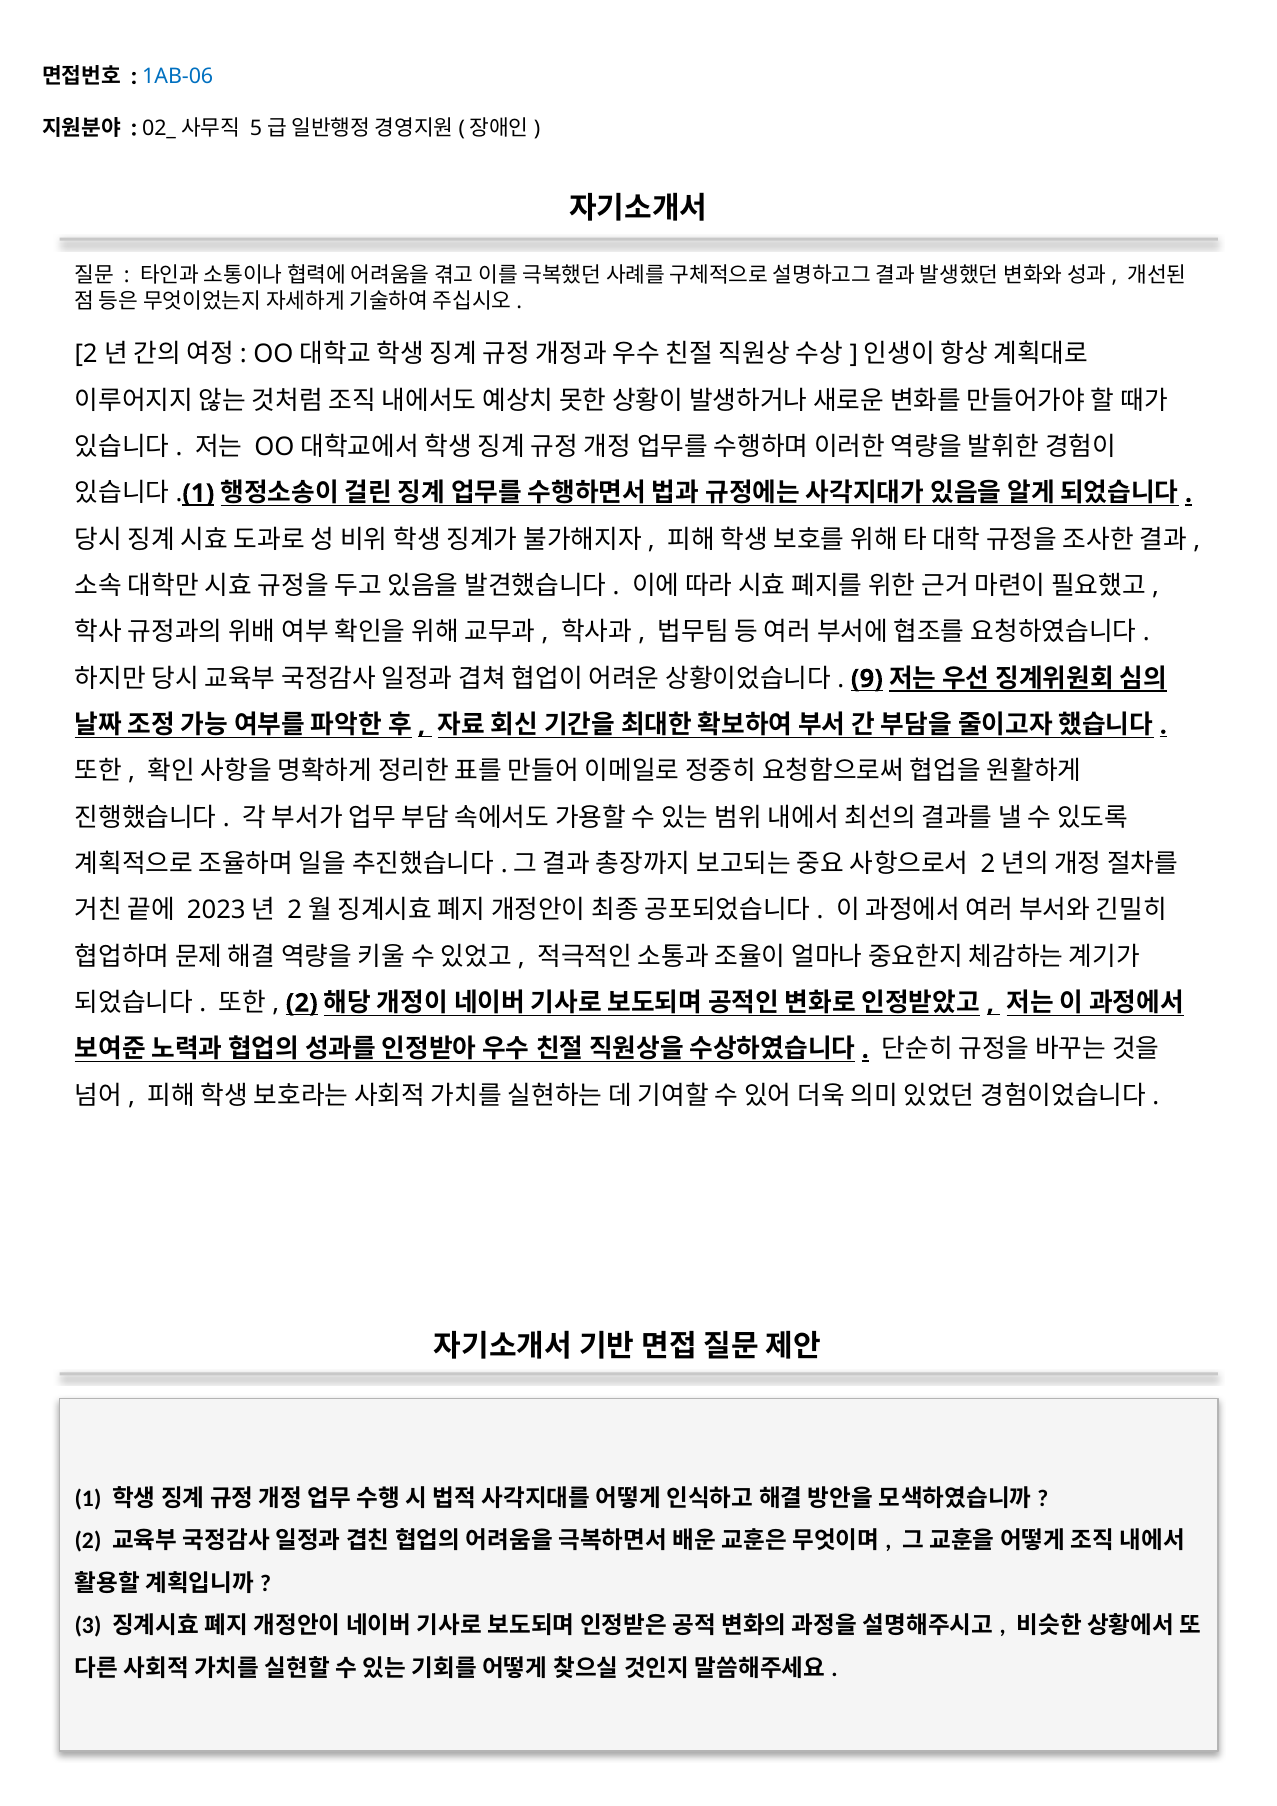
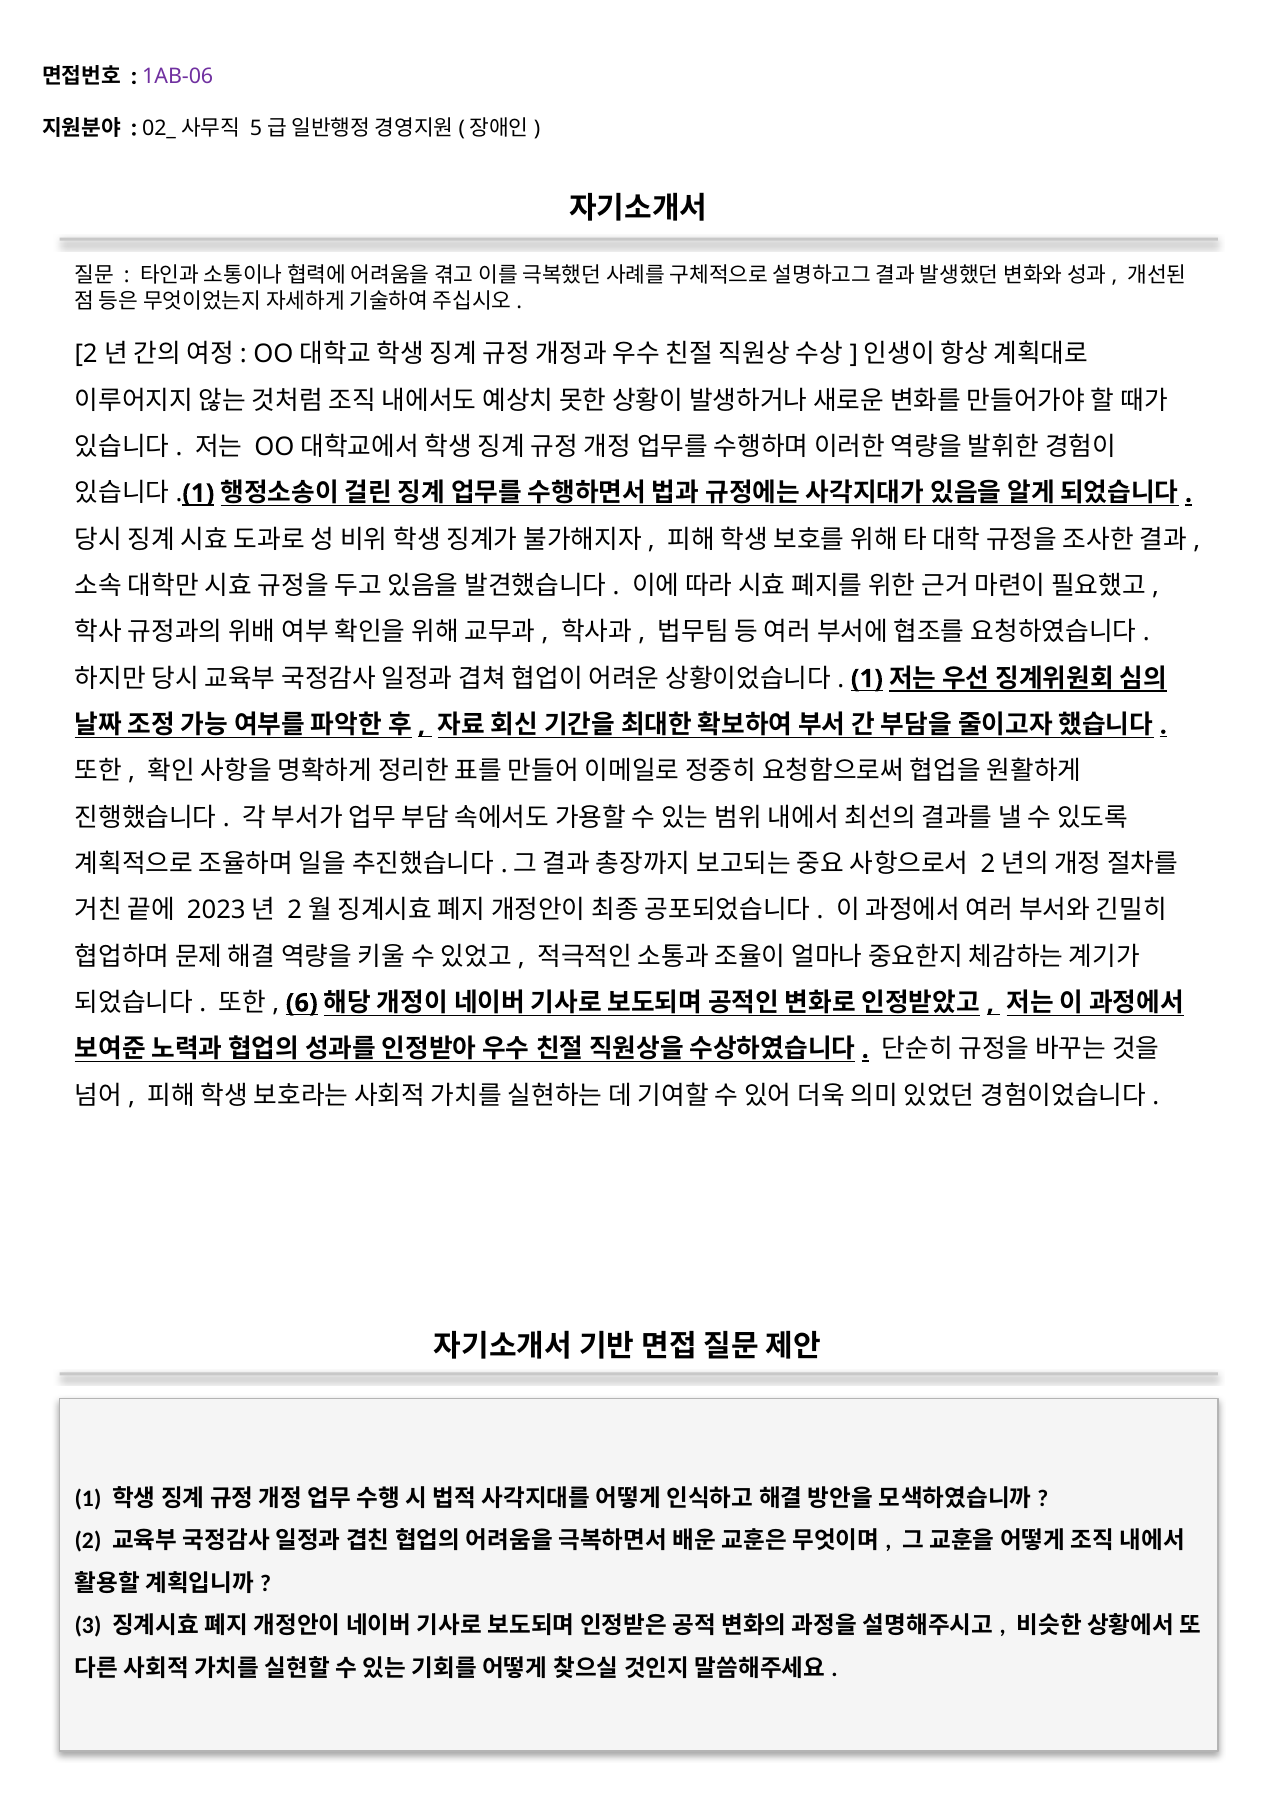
1AB-06 colour: blue -> purple (178, 77)
9: 9 -> 1 (867, 679)
2: 2 -> 6 (302, 1003)
